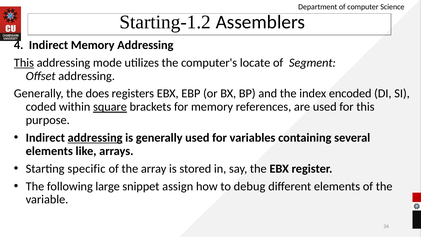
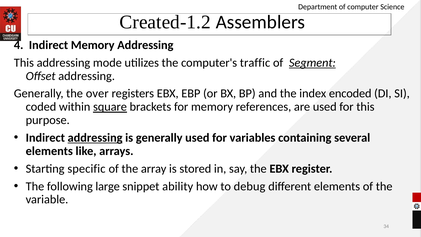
Starting-1.2: Starting-1.2 -> Created-1.2 (165, 22)
This underline: present -> none (24, 63)
locate: locate -> traffic (255, 63)
Segment underline: none -> present (312, 63)
does: does -> over (97, 94)
assign: assign -> ability (178, 186)
